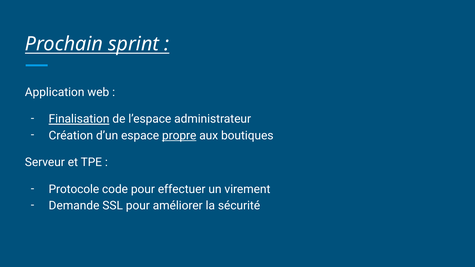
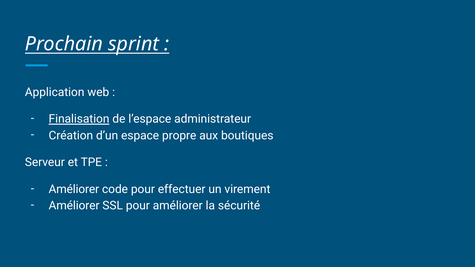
propre underline: present -> none (179, 136)
Protocole: Protocole -> Améliorer (74, 189)
Demande: Demande -> Améliorer (74, 206)
